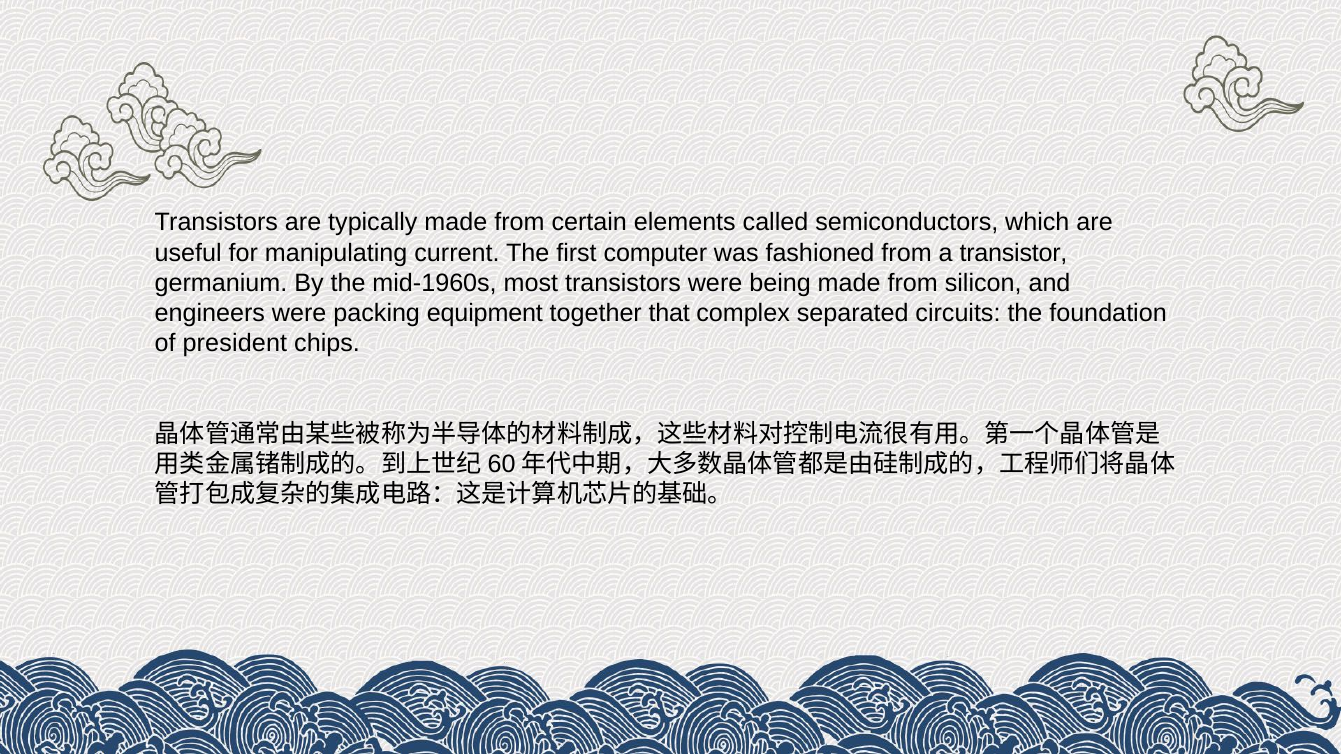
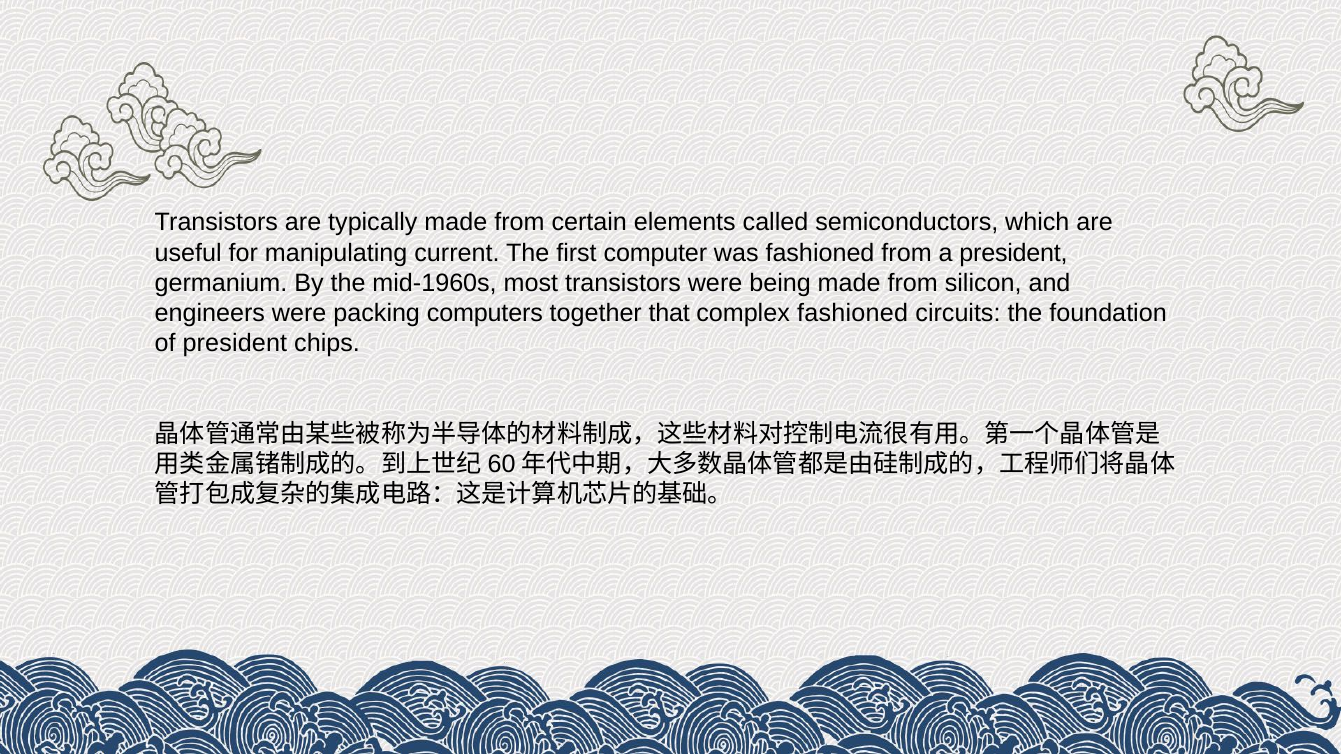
a transistor: transistor -> president (1014, 253)
equipment: equipment -> computers (485, 313)
complex separated: separated -> fashioned (853, 313)
